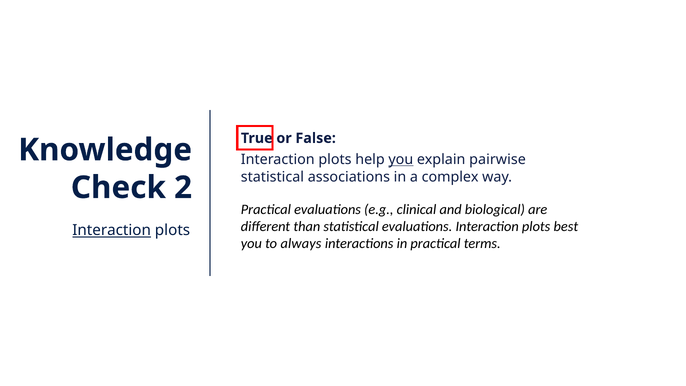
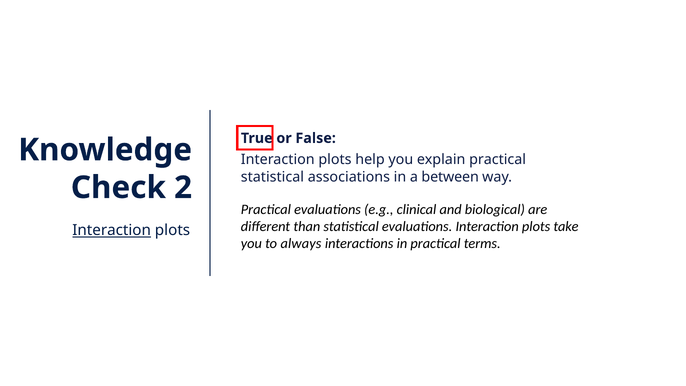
you underline: present -> none (401, 160)
explain pairwise: pairwise -> practical (498, 160)
complex: complex -> between (450, 177)
best: best -> take (566, 226)
